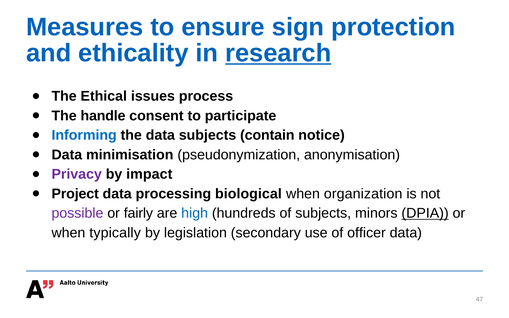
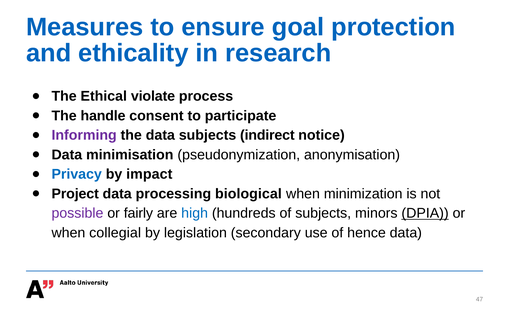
sign: sign -> goal (298, 27)
research underline: present -> none (278, 53)
issues: issues -> violate (153, 96)
Informing colour: blue -> purple (84, 135)
contain: contain -> indirect (267, 135)
Privacy colour: purple -> blue (77, 174)
organization: organization -> minimization (363, 194)
typically: typically -> collegial (115, 233)
officer: officer -> hence (367, 233)
